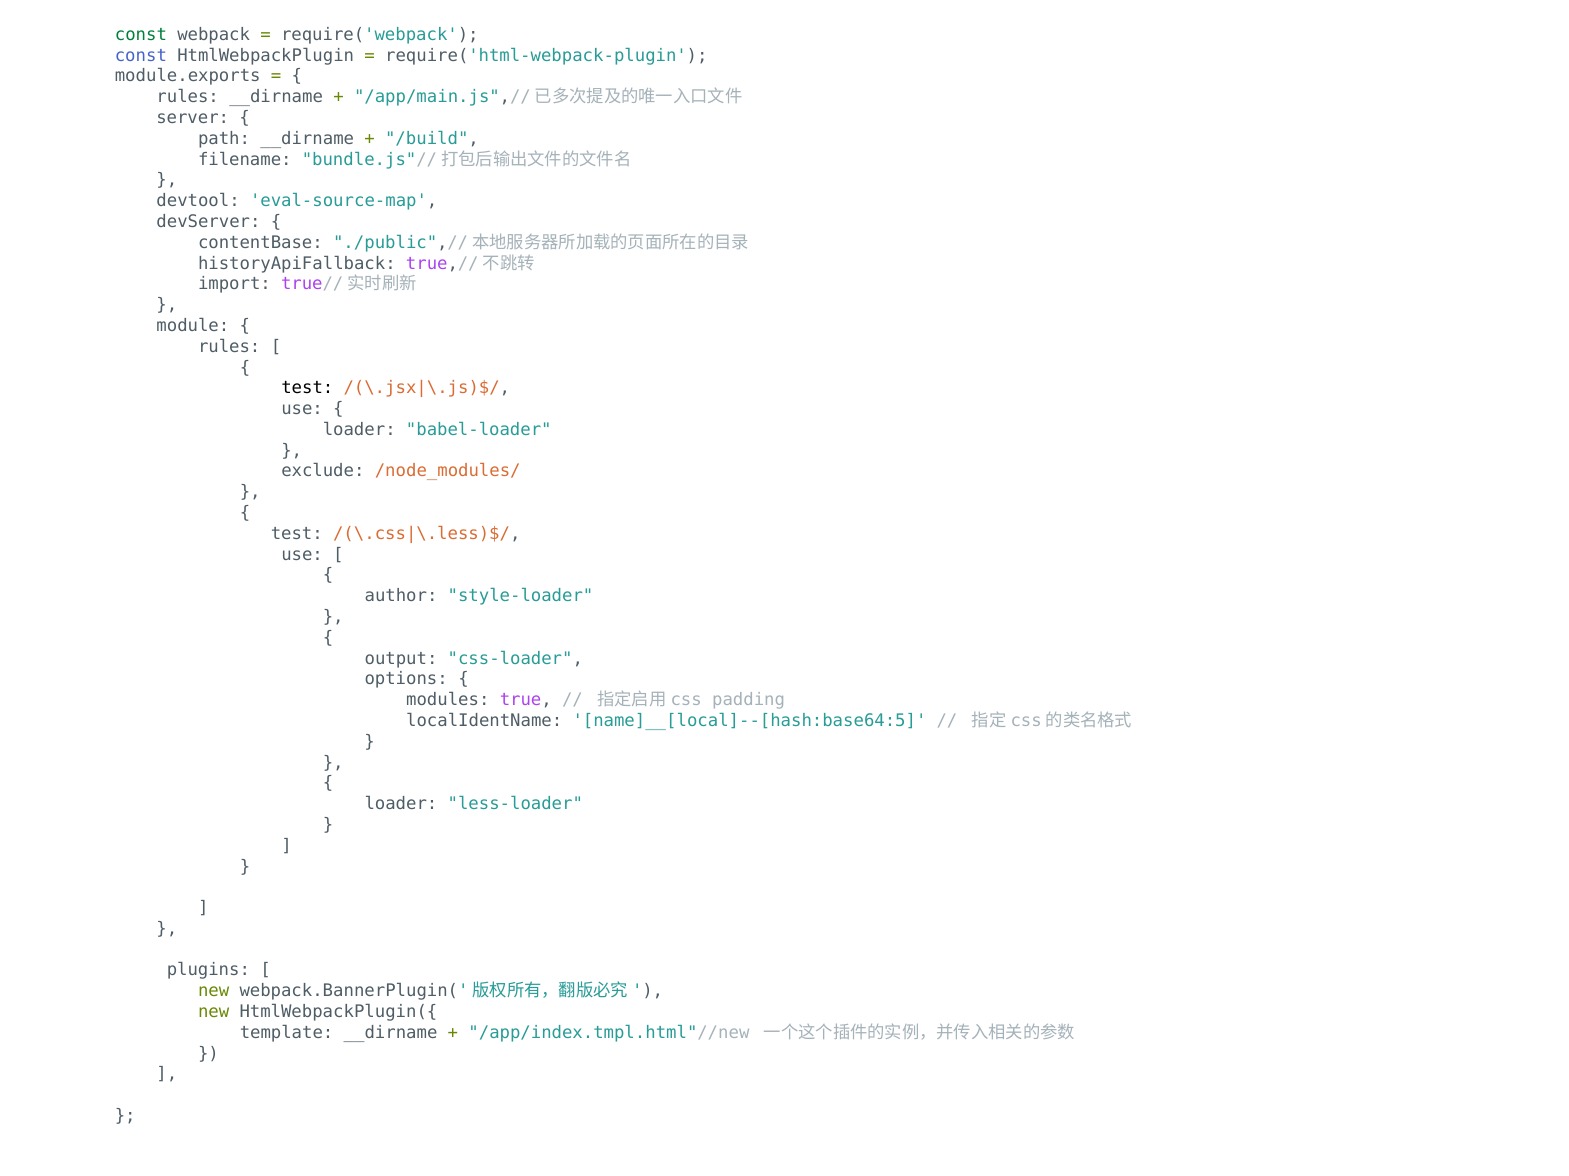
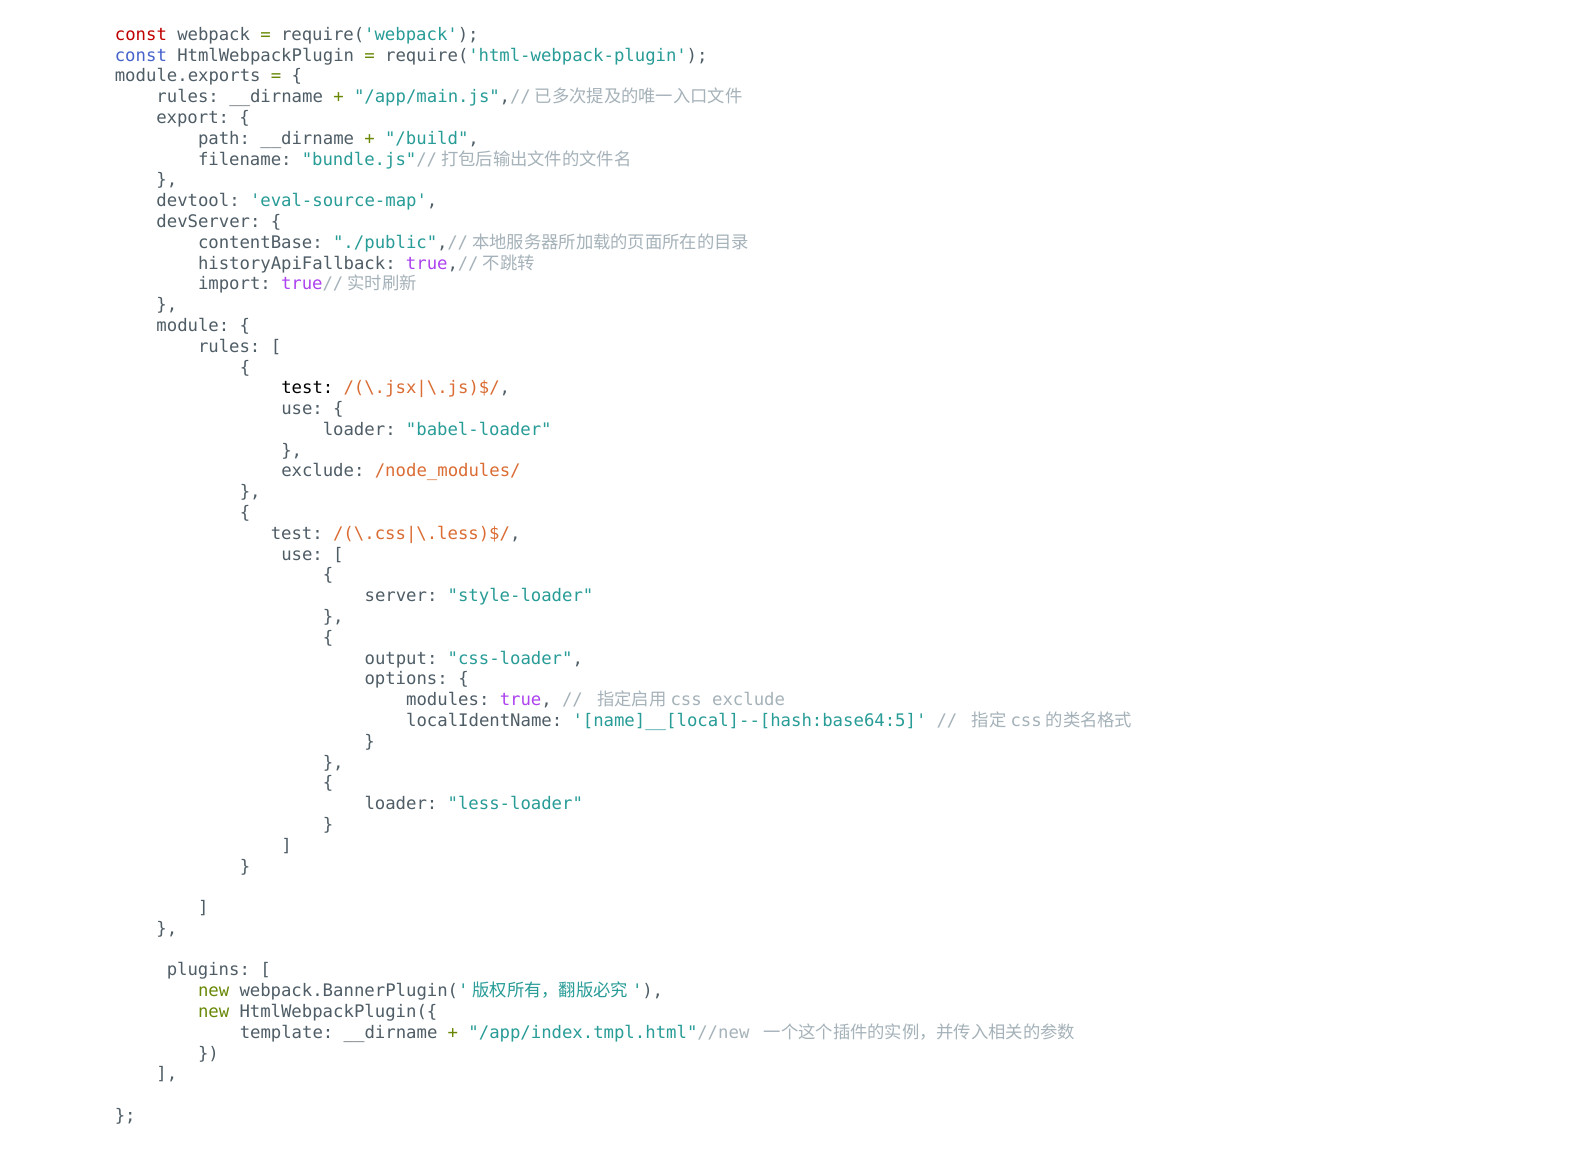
const colour: green -> red (141, 35)
server: server -> export (193, 118)
author: author -> server (401, 596)
padding: padding -> exclude (749, 700)
